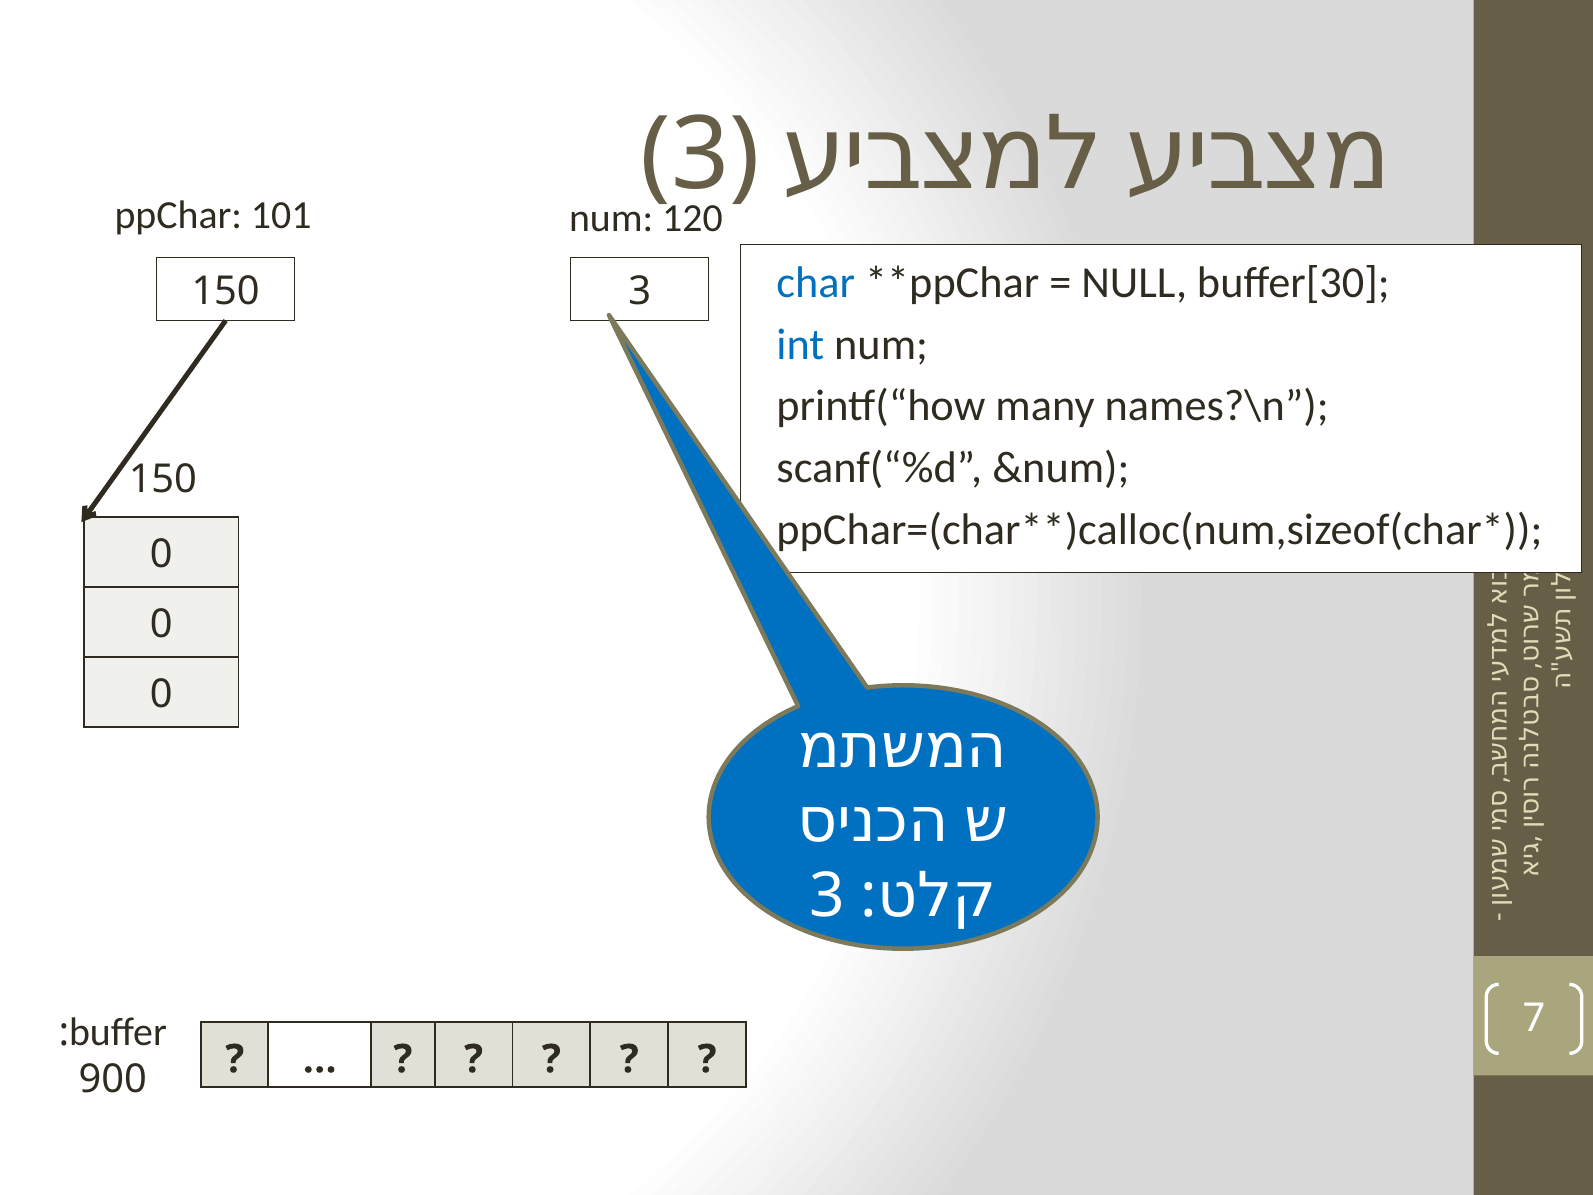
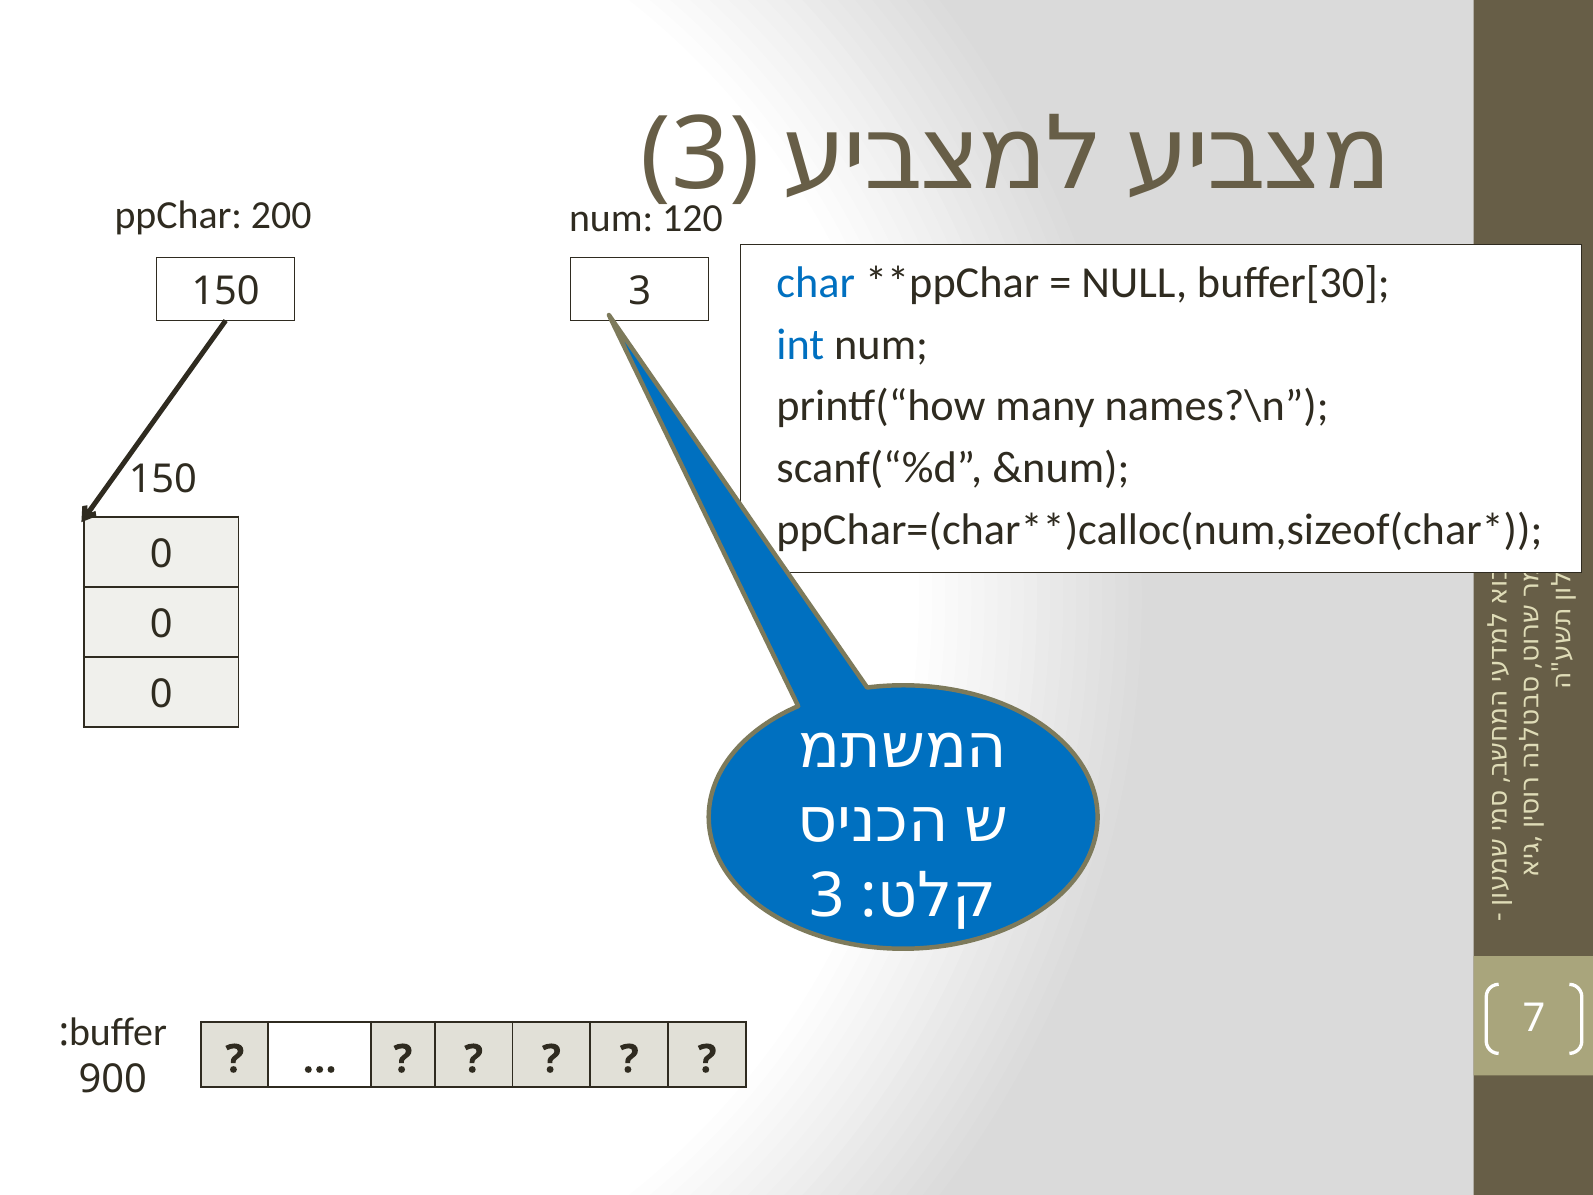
101: 101 -> 200 (281, 215)
